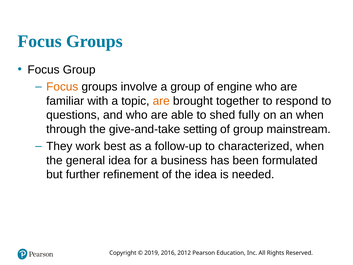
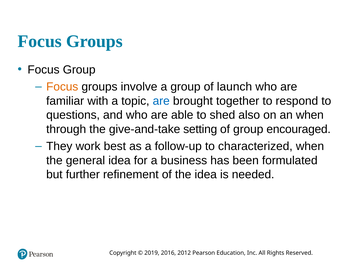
engine: engine -> launch (234, 87)
are colour: orange -> blue (161, 101)
fully: fully -> also (249, 115)
mainstream: mainstream -> encouraged (299, 129)
